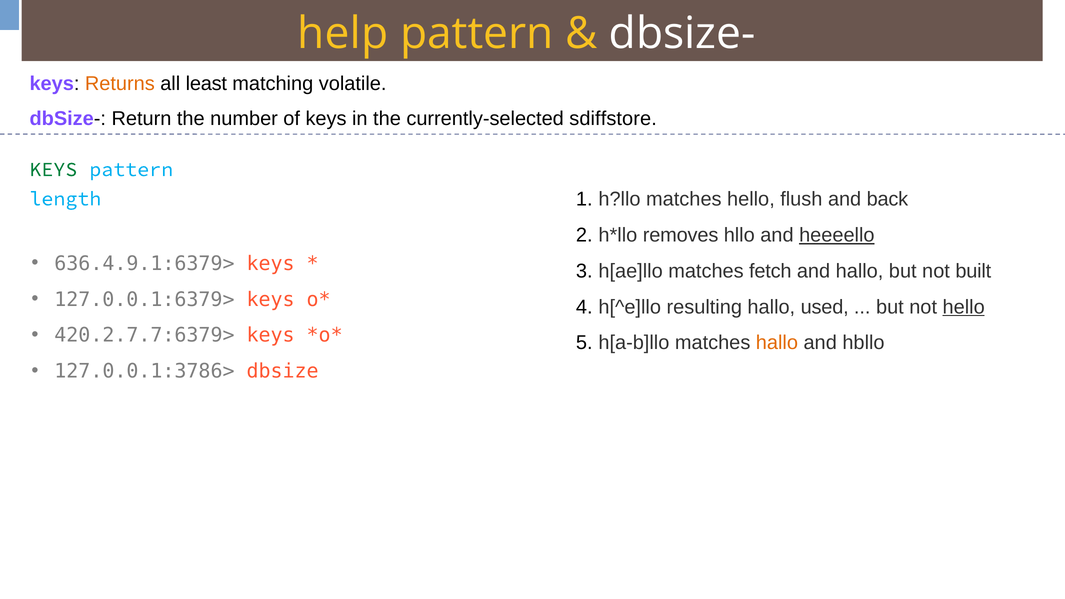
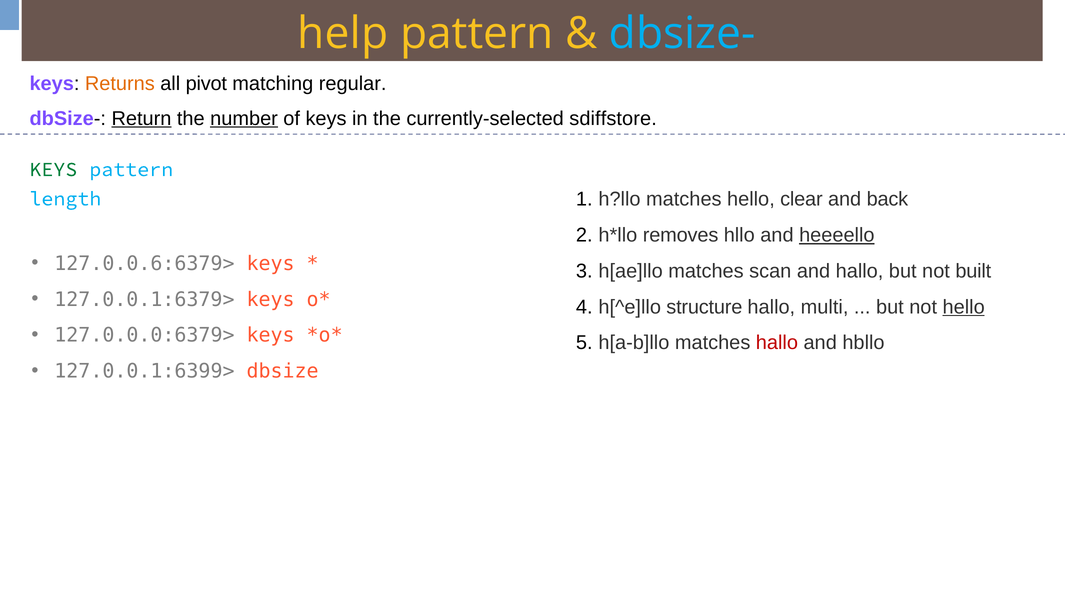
dbsize- colour: white -> light blue (682, 34)
least: least -> pivot (206, 84)
volatile: volatile -> regular (353, 84)
Return underline: none -> present (141, 118)
number underline: none -> present (244, 118)
flush: flush -> clear (801, 199)
636.4.9.1:6379>: 636.4.9.1:6379> -> 127.0.0.6:6379> (144, 264)
fetch: fetch -> scan (770, 271)
resulting: resulting -> structure (704, 307)
used: used -> multi (825, 307)
420.2.7.7:6379>: 420.2.7.7:6379> -> 127.0.0.0:6379> (144, 335)
hallo colour: orange -> red (777, 343)
127.0.0.1:3786>: 127.0.0.1:3786> -> 127.0.0.1:6399> (144, 371)
